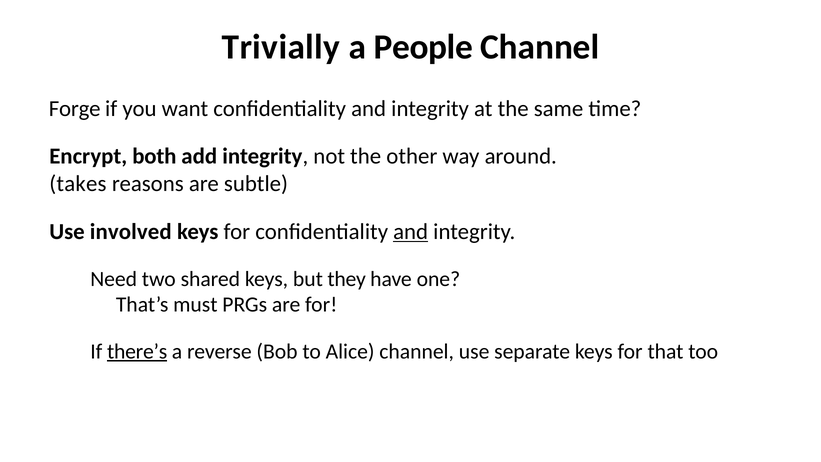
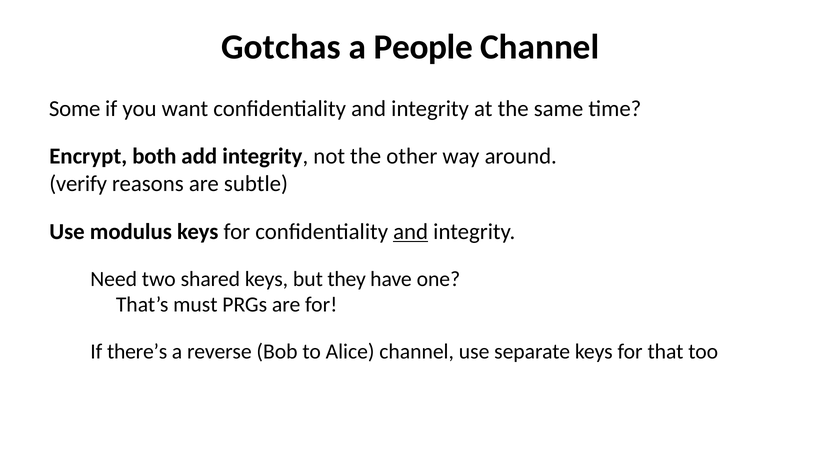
Trivially: Trivially -> Gotchas (281, 47)
Forge: Forge -> Some (75, 108)
takes: takes -> verify (78, 184)
involved: involved -> modulus (131, 232)
there’s underline: present -> none (137, 351)
